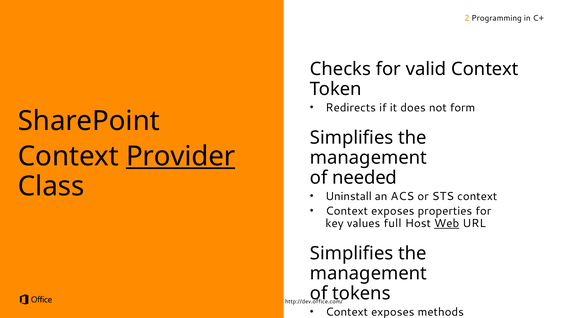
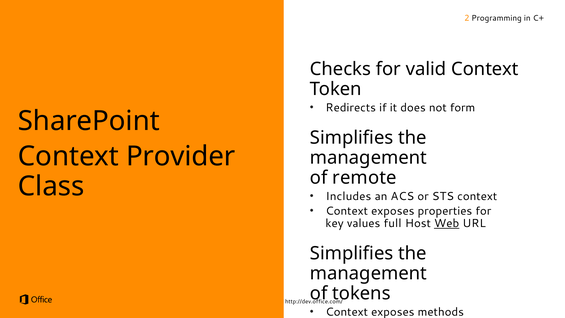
Provider underline: present -> none (181, 156)
needed: needed -> remote (364, 177)
Uninstall: Uninstall -> Includes (348, 196)
